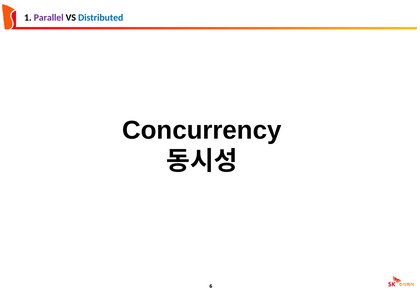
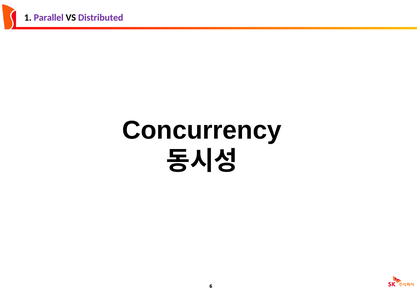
Distributed colour: blue -> purple (101, 18)
